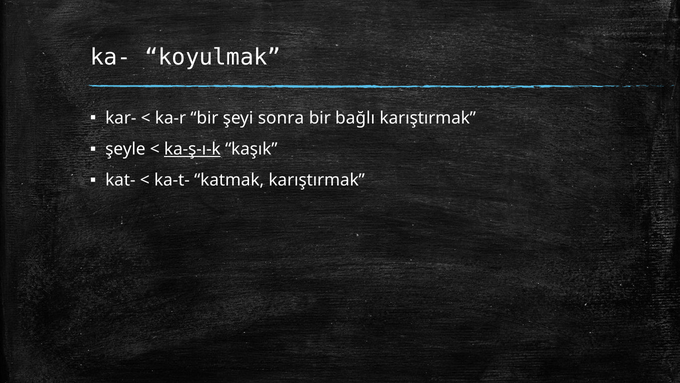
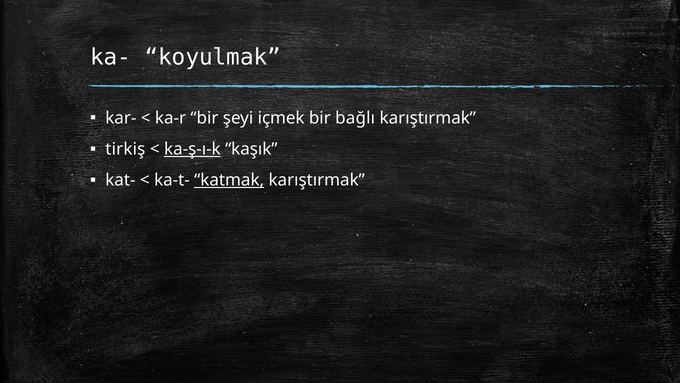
sonra: sonra -> içmek (281, 118)
şeyle: şeyle -> tirkiş (125, 149)
katmak underline: none -> present (229, 180)
